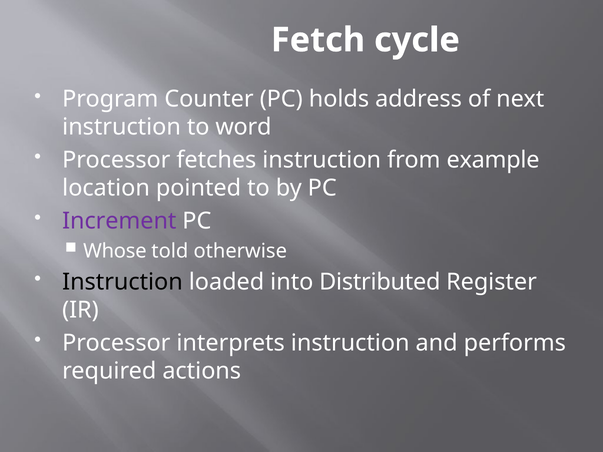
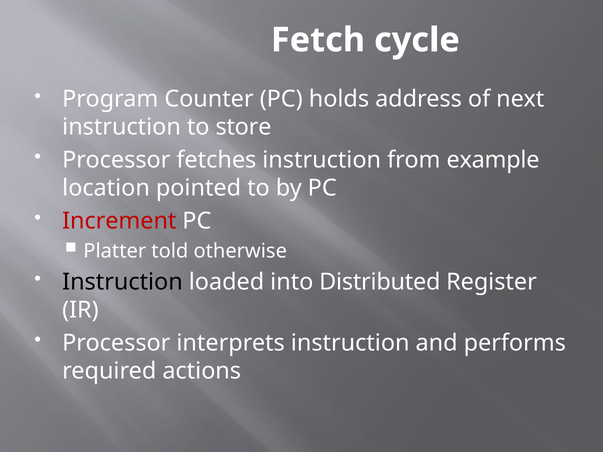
word: word -> store (243, 127)
Increment colour: purple -> red (119, 221)
Whose: Whose -> Platter (115, 251)
